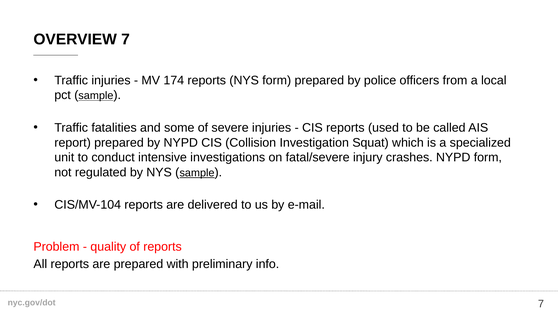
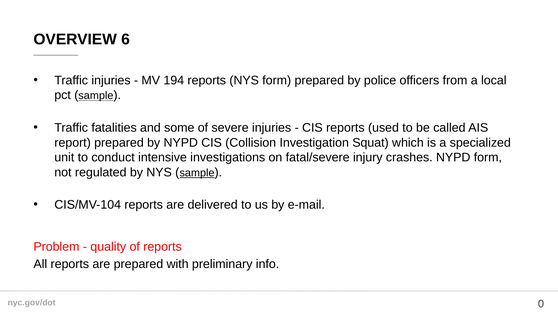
OVERVIEW 7: 7 -> 6 (126, 39)
174: 174 -> 194 (174, 80)
7: 7 -> 0 (541, 304)
